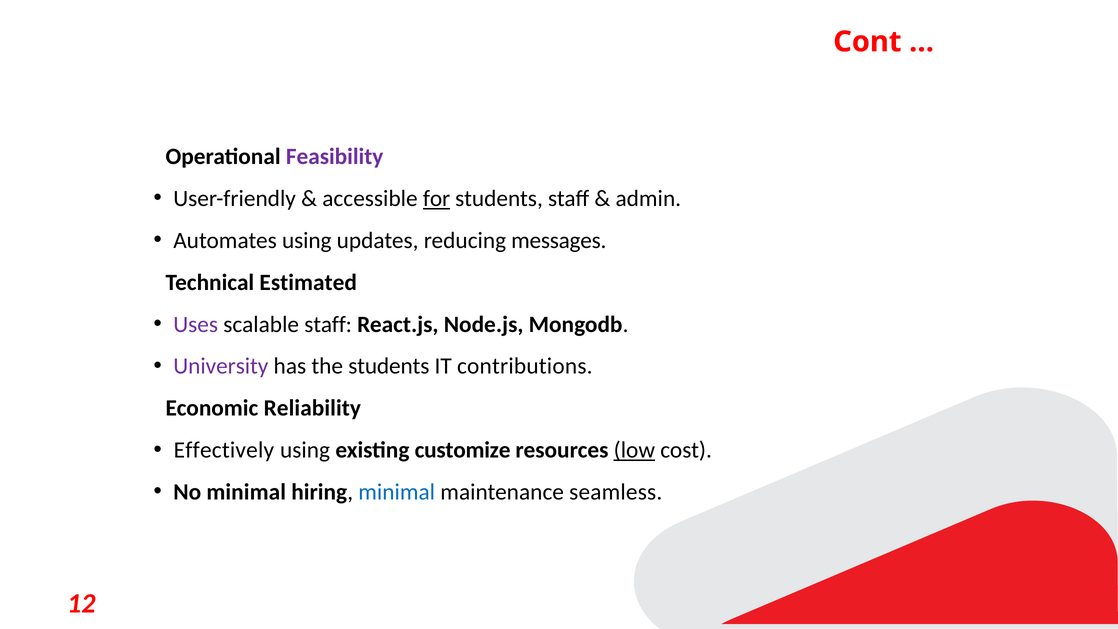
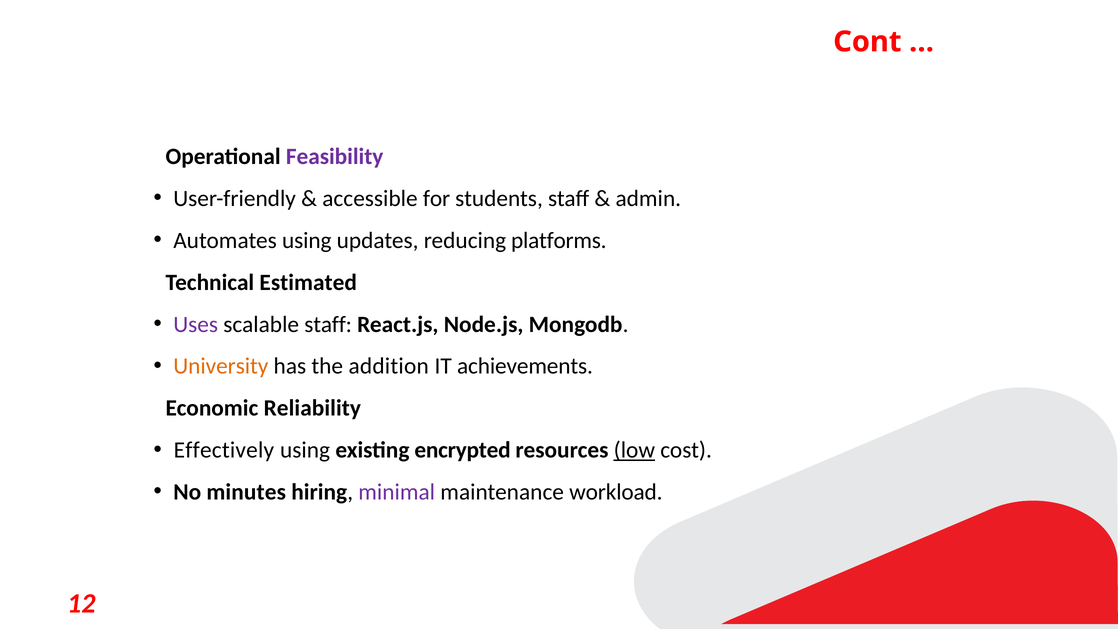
for underline: present -> none (437, 199)
messages: messages -> platforms (559, 240)
University colour: purple -> orange (221, 366)
the students: students -> addition (389, 366)
contributions: contributions -> achievements (525, 366)
customize: customize -> encrypted (463, 450)
No minimal: minimal -> minutes (246, 492)
minimal colour: blue -> purple (397, 492)
seamless: seamless -> workload (616, 492)
